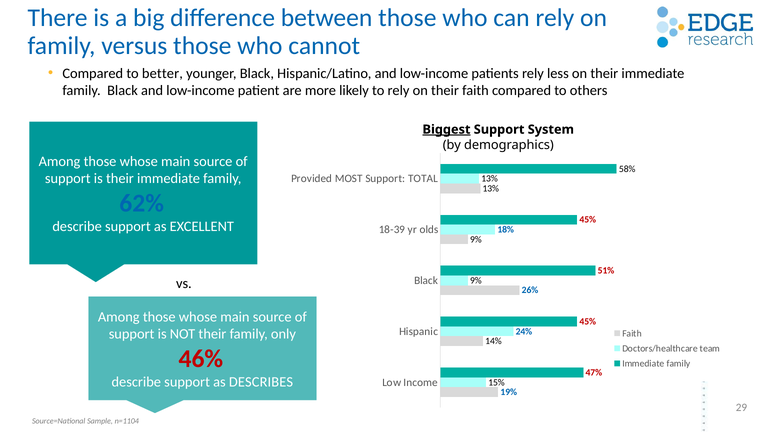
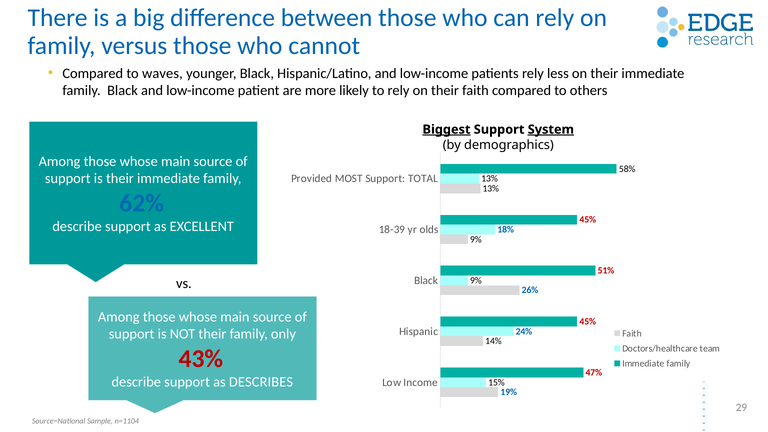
better: better -> waves (162, 73)
System underline: none -> present (551, 130)
46%: 46% -> 43% (201, 359)
